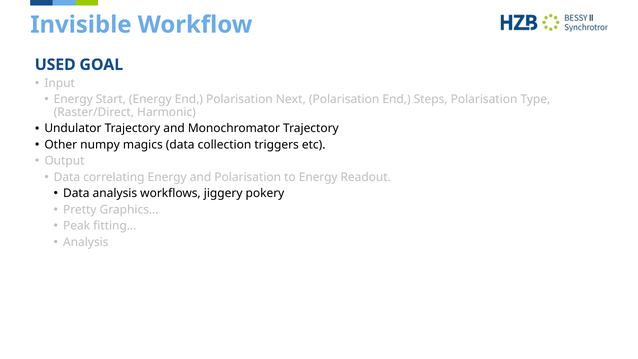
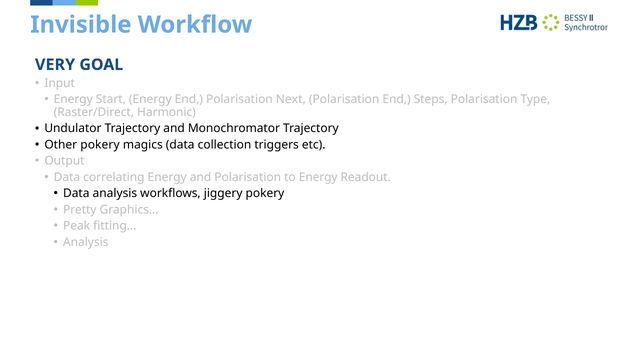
USED: USED -> VERY (55, 65)
Other numpy: numpy -> pokery (100, 145)
